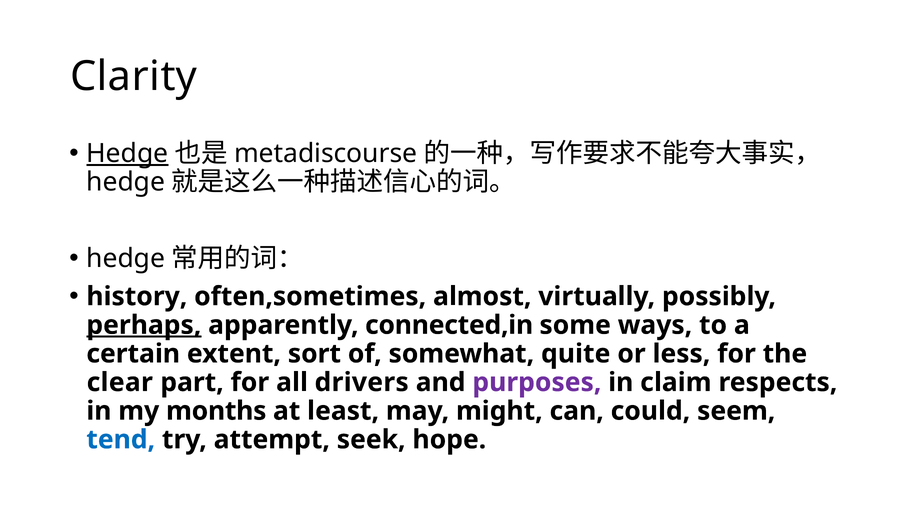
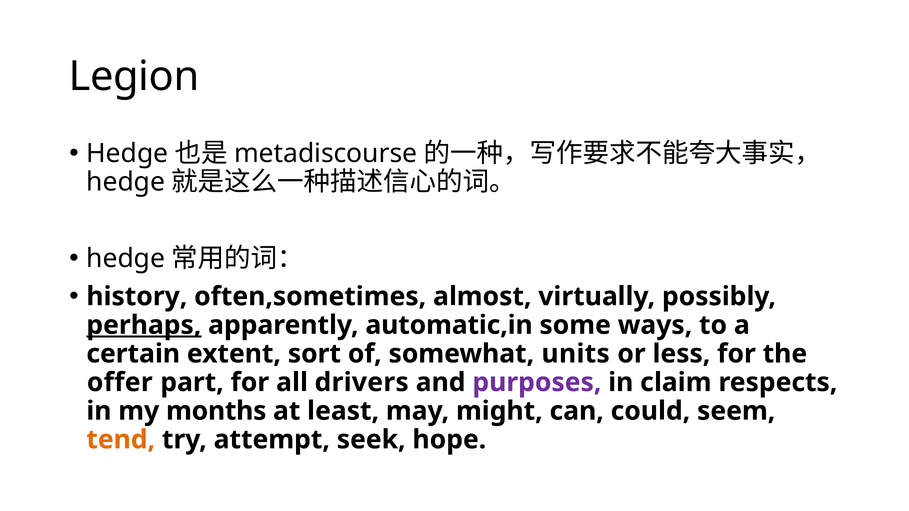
Clarity: Clarity -> Legion (134, 76)
Hedge underline: present -> none (127, 154)
connected,in: connected,in -> automatic,in (449, 325)
quite: quite -> units (576, 354)
clear: clear -> offer (120, 383)
tend colour: blue -> orange (121, 440)
